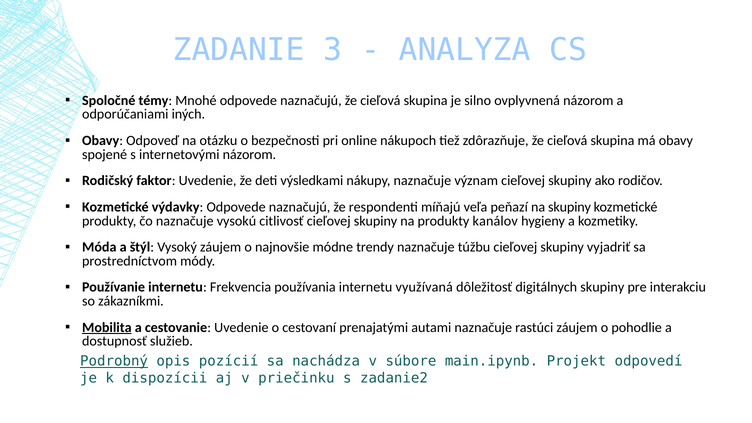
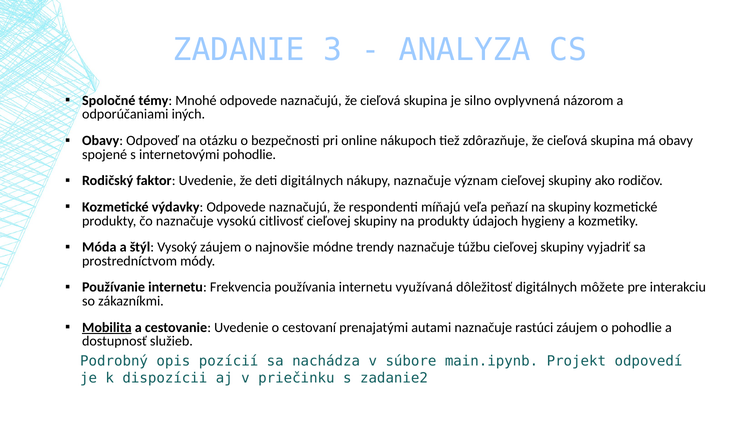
internetovými názorom: názorom -> pohodlie (249, 154)
deti výsledkami: výsledkami -> digitálnych (312, 181)
kanálov: kanálov -> údajoch (495, 221)
digitálnych skupiny: skupiny -> môžete (602, 287)
Podrobný underline: present -> none (114, 361)
